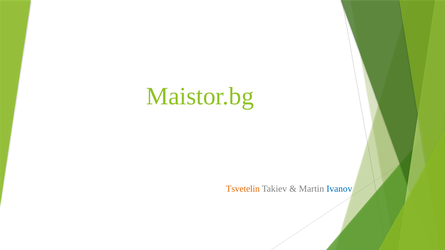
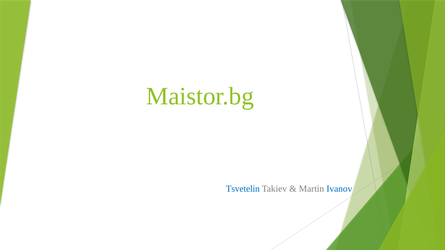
Tsvetelin colour: orange -> blue (243, 189)
